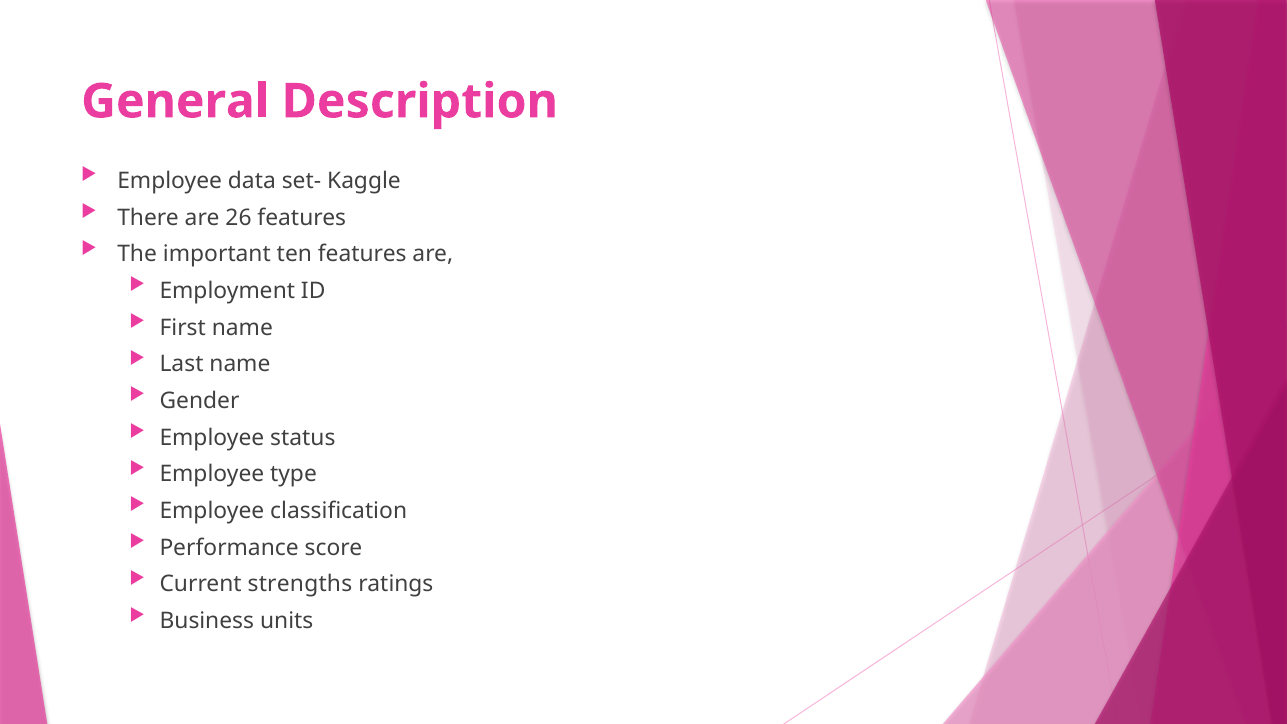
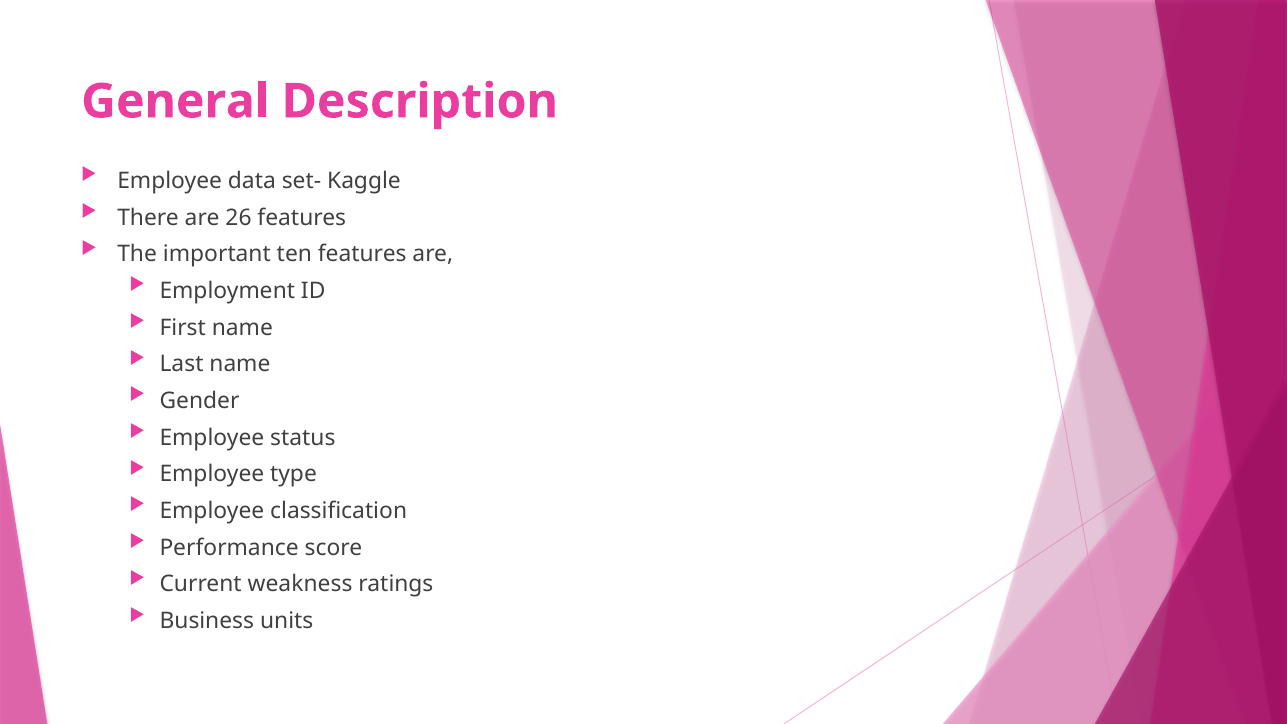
strengths: strengths -> weakness (300, 584)
